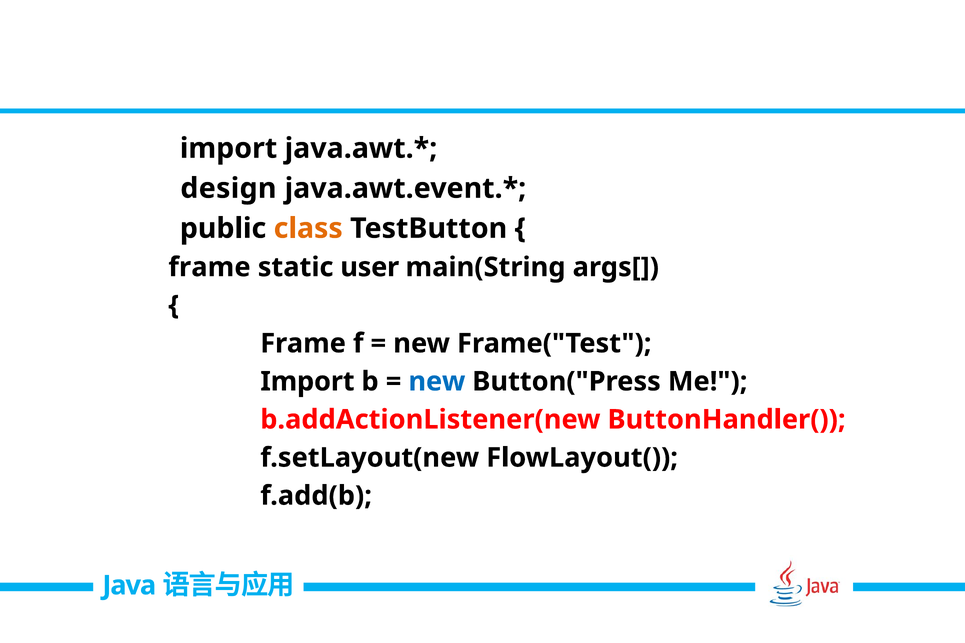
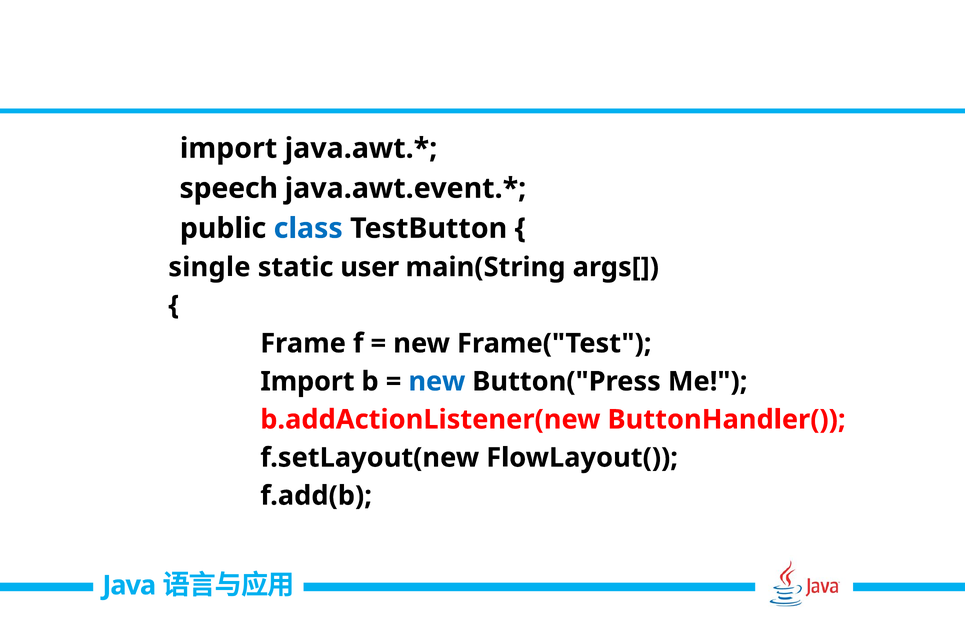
design: design -> speech (229, 188)
class colour: orange -> blue (308, 229)
frame: frame -> single (209, 267)
